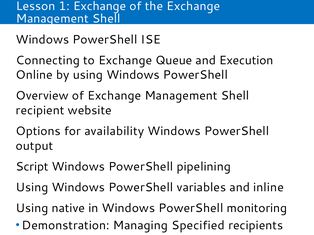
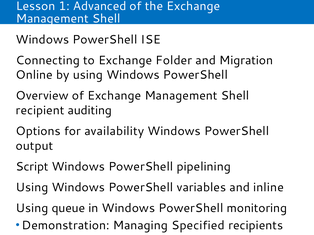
1 Exchange: Exchange -> Advanced (100, 6)
Queue: Queue -> Folder (174, 60)
Execution: Execution -> Migration (246, 60)
website: website -> auditing (90, 111)
native: native -> queue (68, 209)
